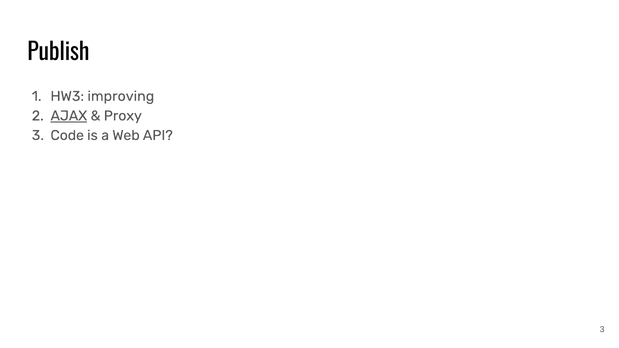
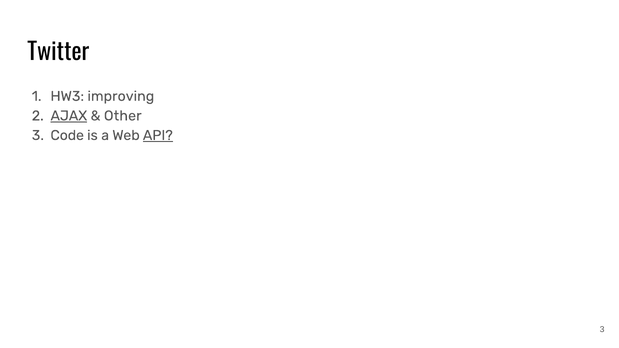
Publish: Publish -> Twitter (58, 52)
Proxy: Proxy -> Other (123, 116)
API underline: none -> present (158, 135)
